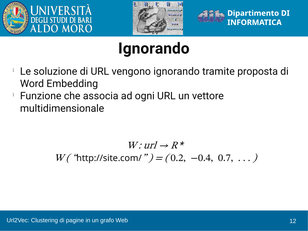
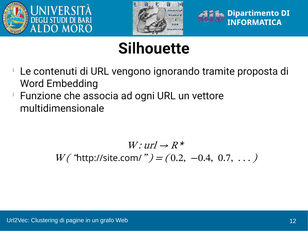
Ignorando: Ignorando -> Silhouette (154, 48)
soluzione: soluzione -> contenuti (55, 71)
